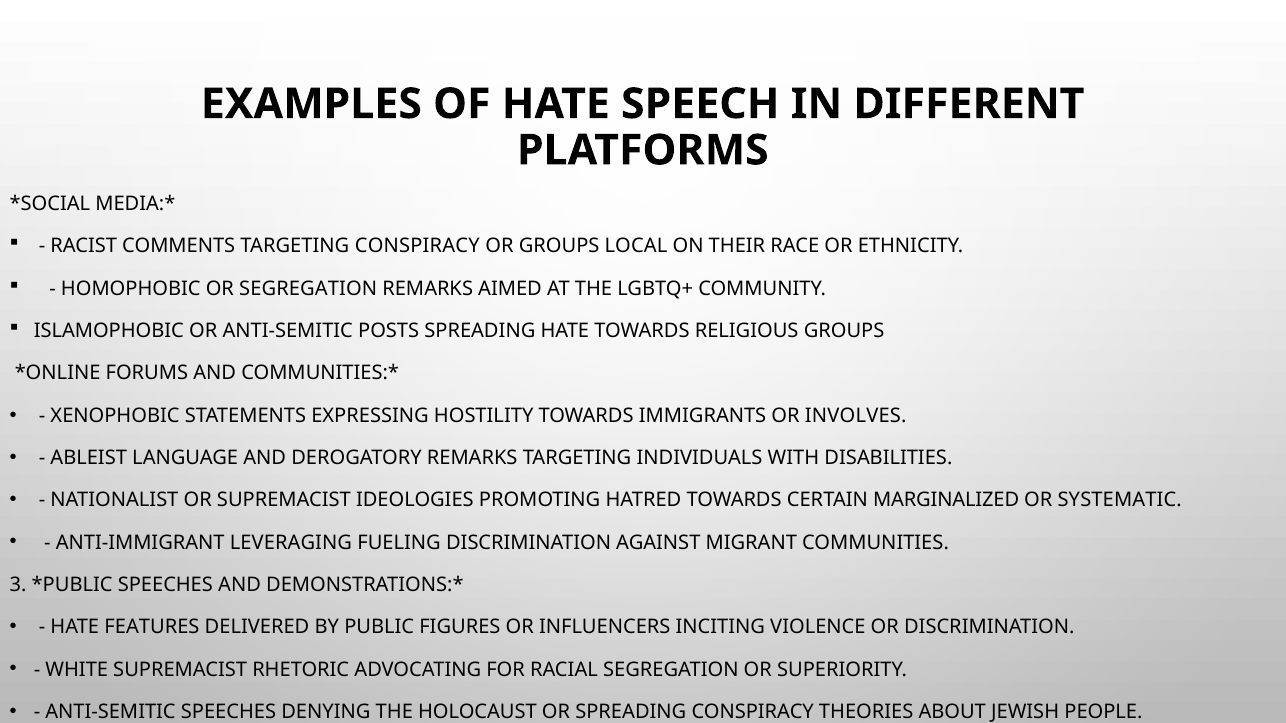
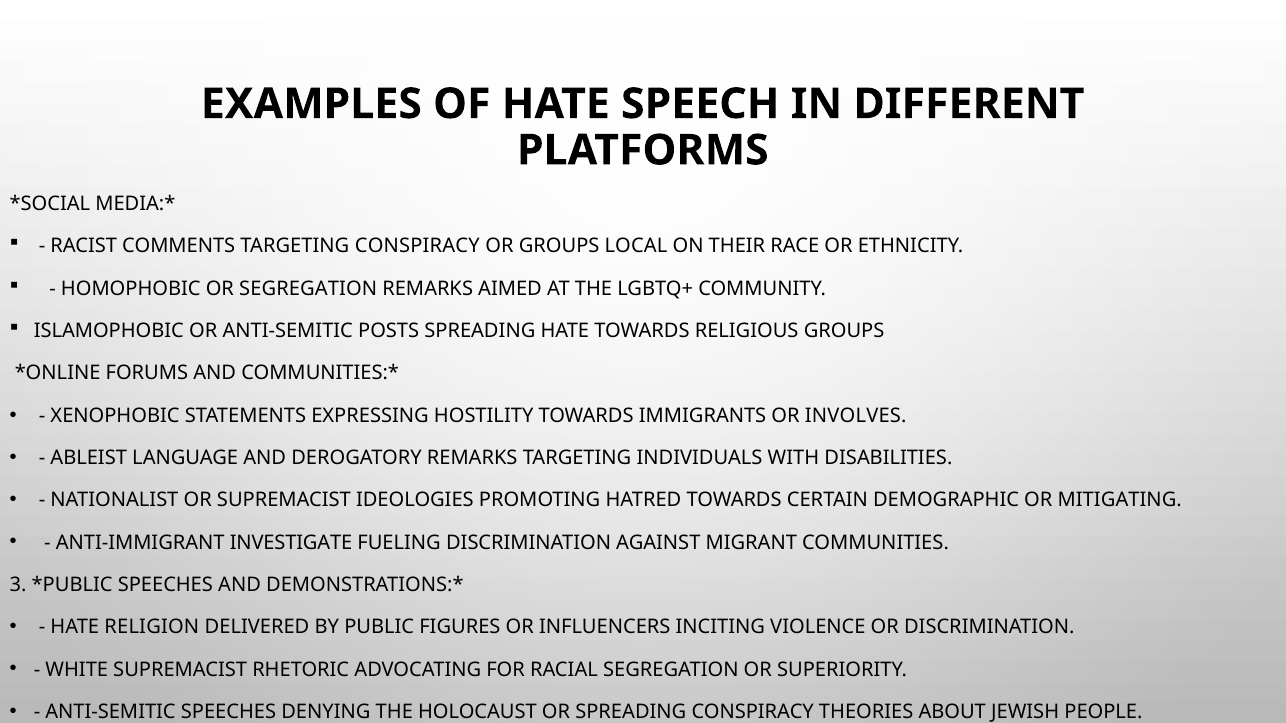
MARGINALIZED: MARGINALIZED -> DEMOGRAPHIC (946, 500)
SYSTEMATIC: SYSTEMATIC -> MITIGATING (1120, 500)
LEVERAGING: LEVERAGING -> INVESTIGATE (291, 543)
FEATURES: FEATURES -> RELIGION (152, 628)
